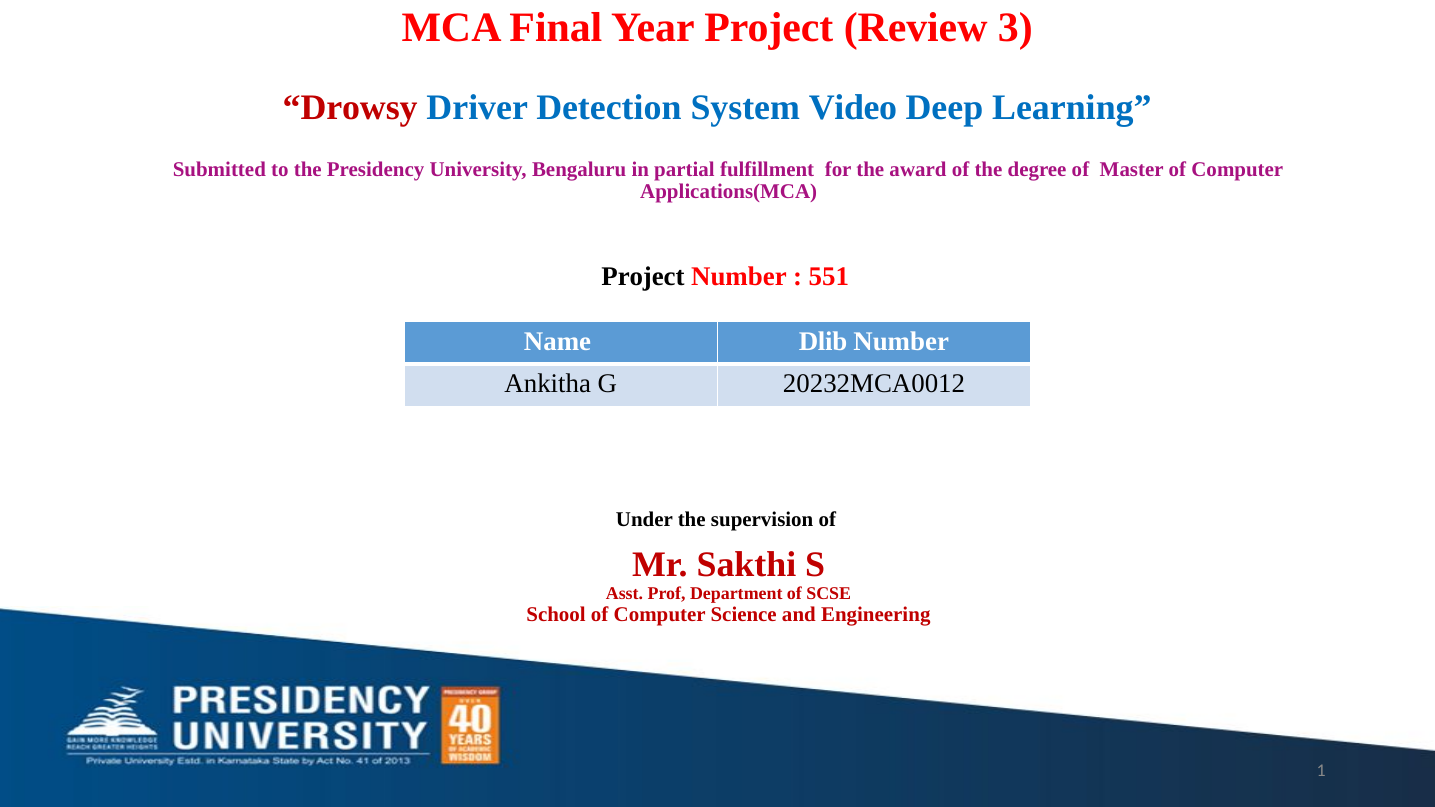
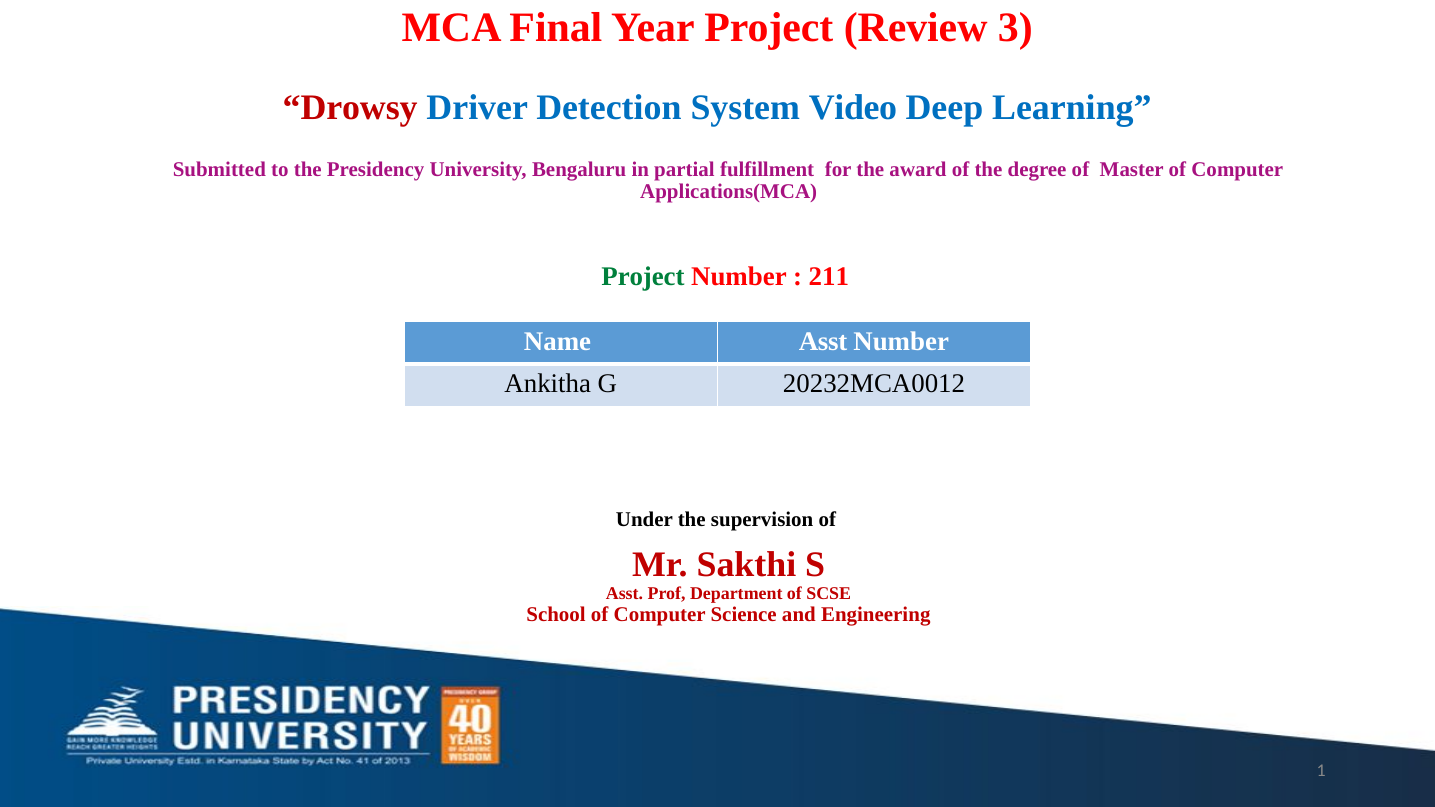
Project colour: black -> green (643, 277)
551: 551 -> 211 (829, 277)
Name Dlib: Dlib -> Asst (823, 342)
